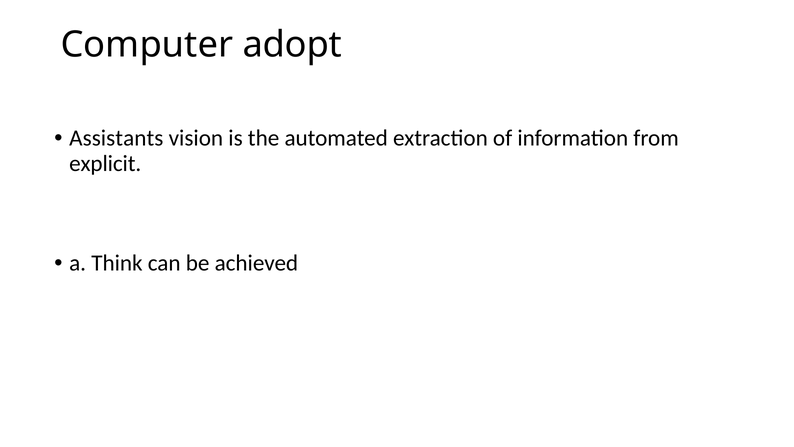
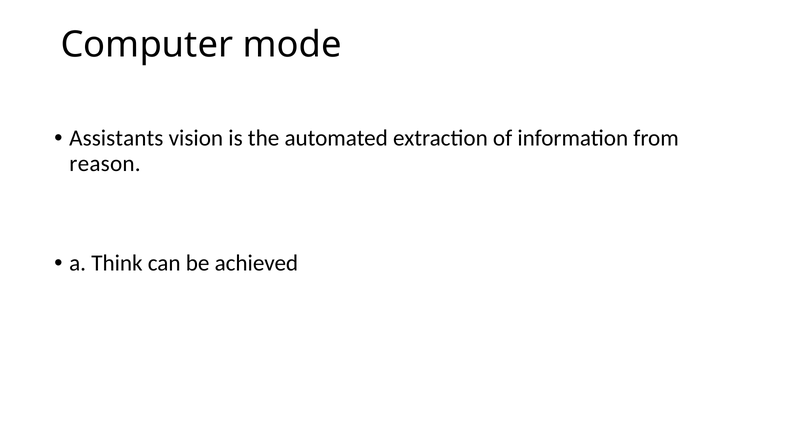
adopt: adopt -> mode (292, 45)
explicit: explicit -> reason (105, 163)
